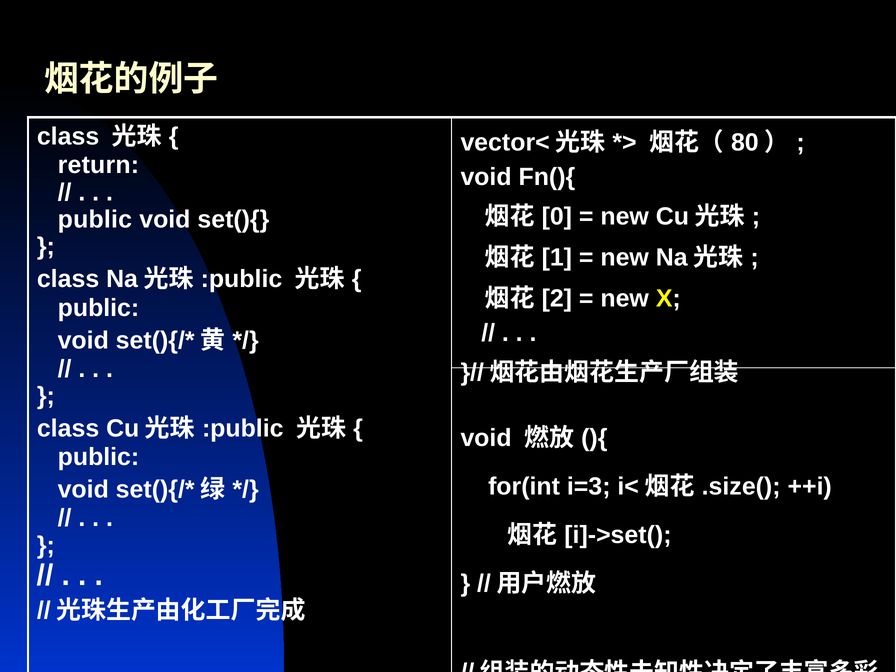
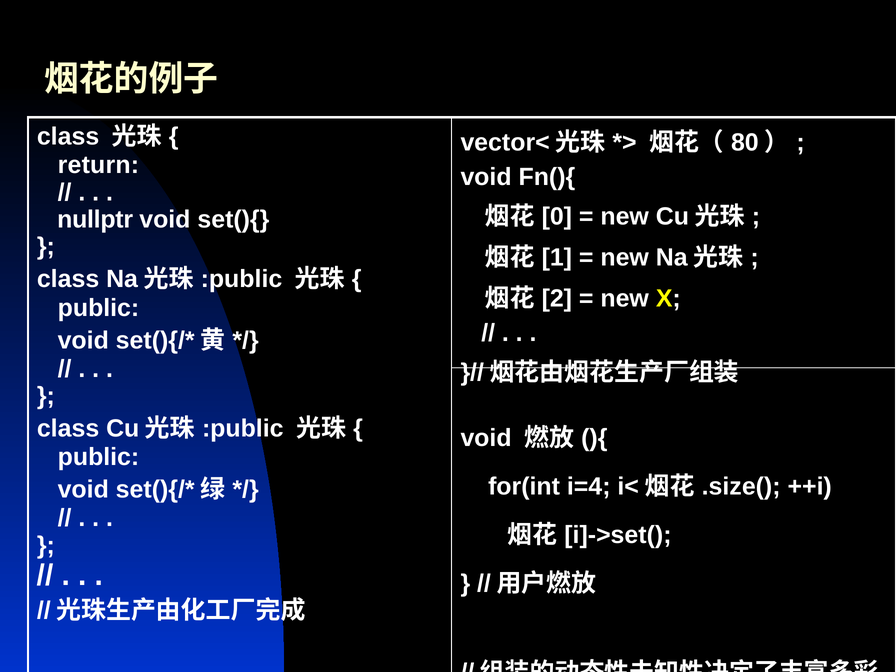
public: public -> nullptr (95, 220)
i=3: i=3 -> i=4 (589, 487)
